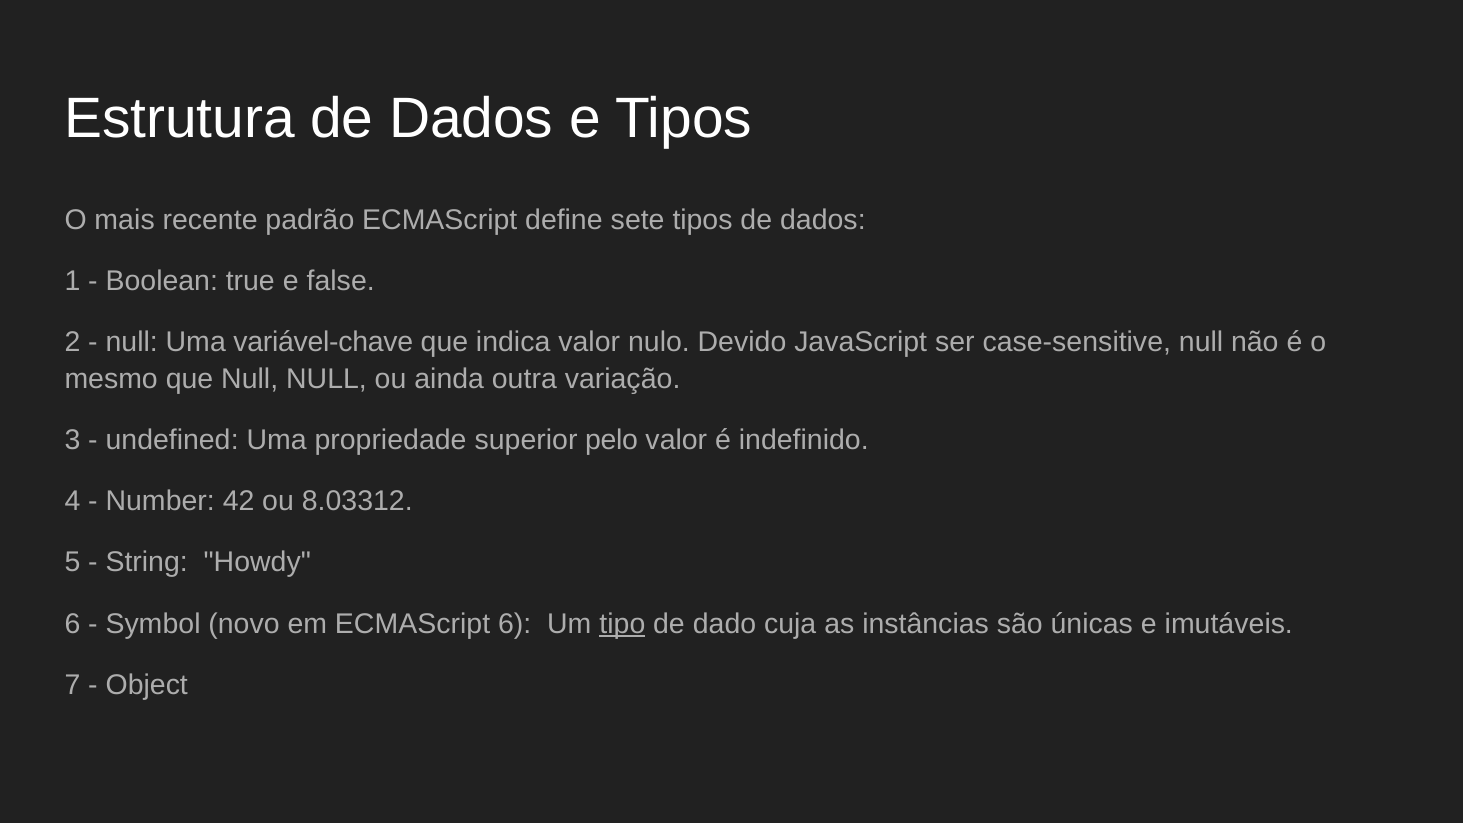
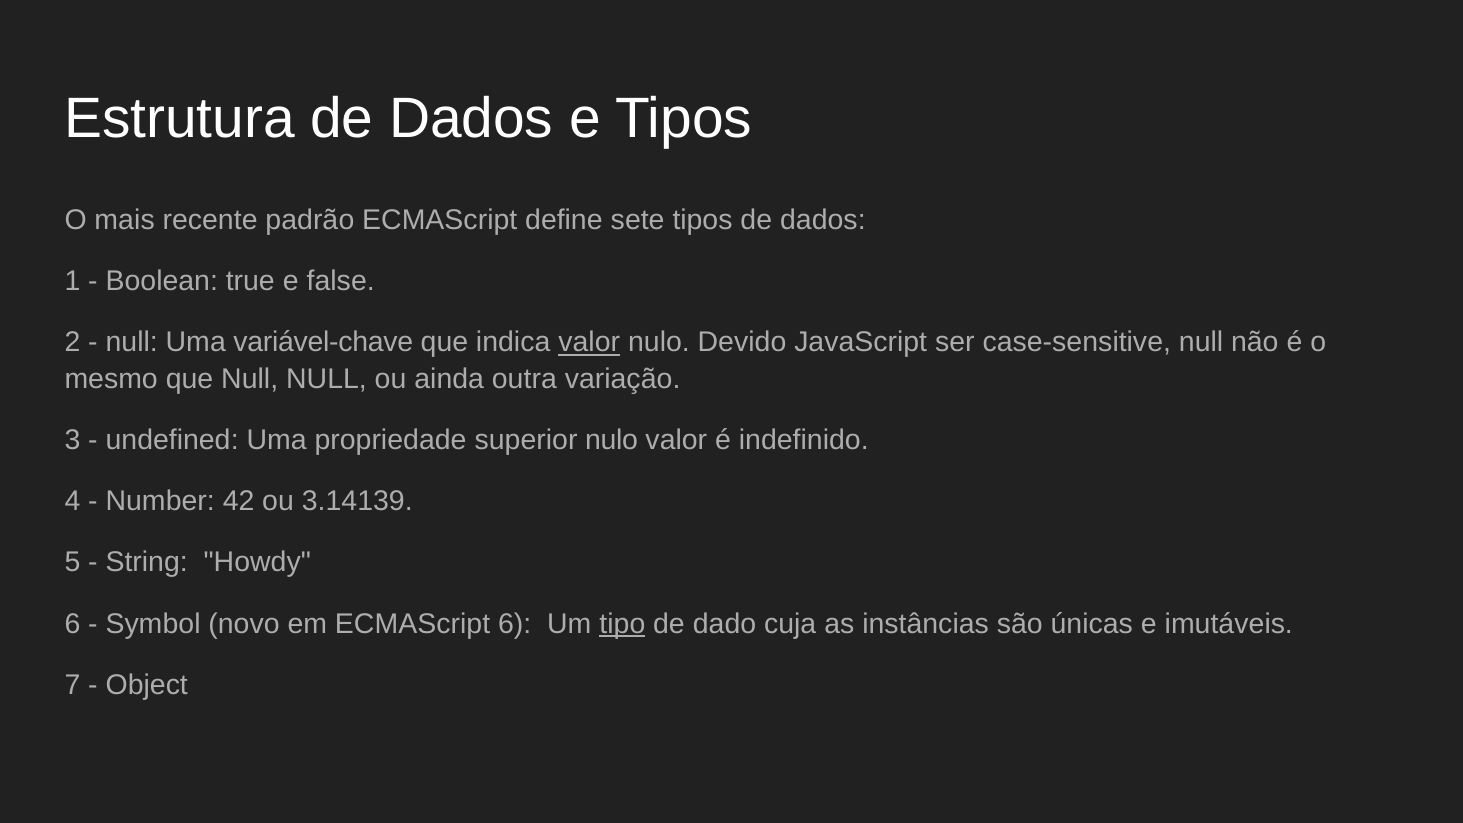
valor underline: none -> present (589, 342)
superior pelo: pelo -> nulo (612, 440)
8.03312: 8.03312 -> 3.14139 (357, 501)
